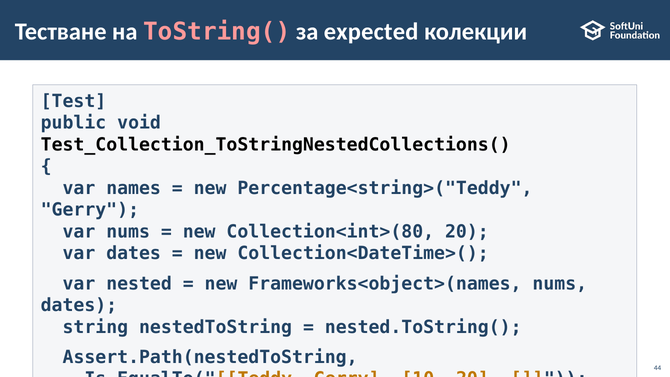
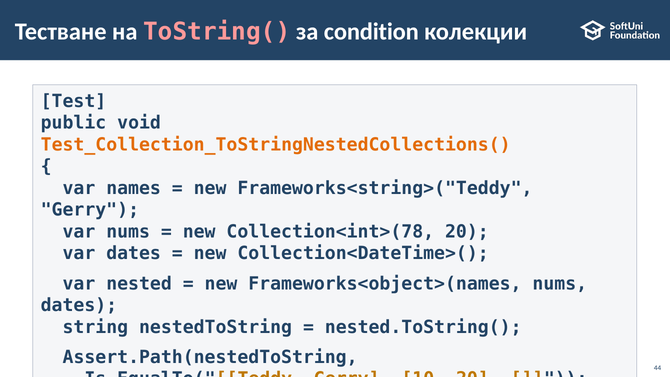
expected: expected -> condition (371, 31)
Test_Collection_ToStringNestedCollections( colour: black -> orange (276, 145)
Percentage<string>("Teddy: Percentage<string>("Teddy -> Frameworks<string>("Teddy (385, 188)
Collection<int>(80: Collection<int>(80 -> Collection<int>(78 (330, 232)
